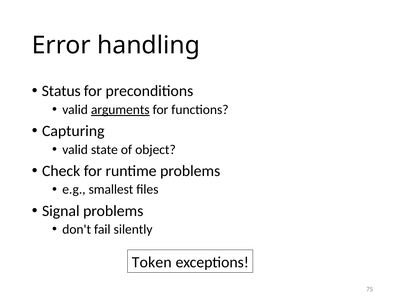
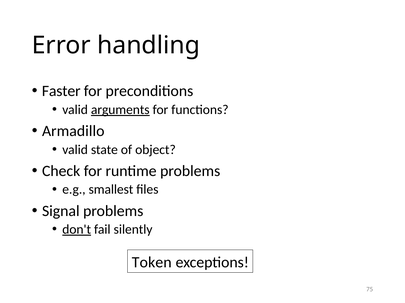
Status: Status -> Faster (61, 91)
Capturing: Capturing -> Armadillo (73, 131)
don't underline: none -> present (77, 230)
